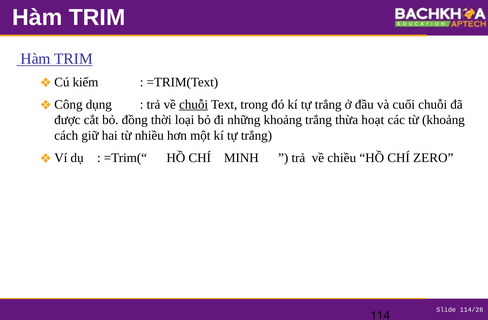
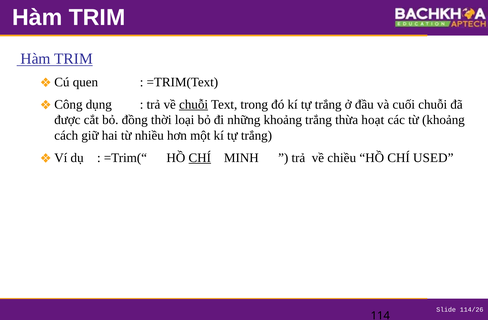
kiếm: kiếm -> quen (85, 82)
CHÍ underline: none -> present (200, 158)
ZERO: ZERO -> USED (433, 158)
